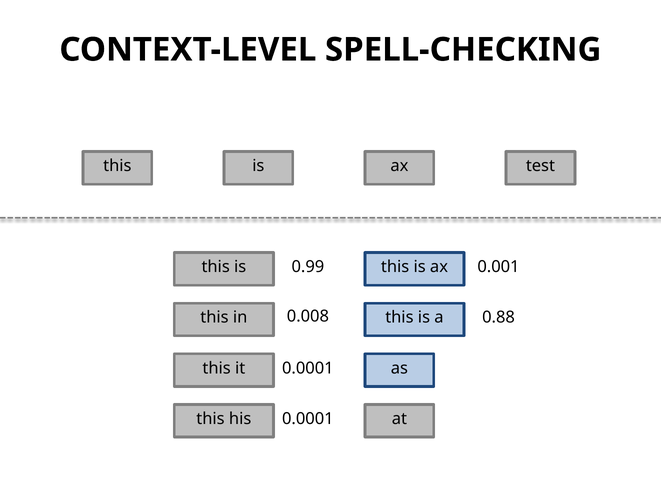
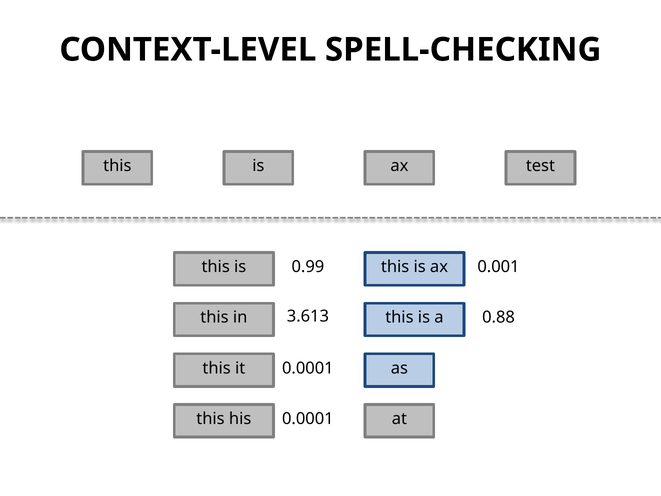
0.008: 0.008 -> 3.613 (308, 316)
